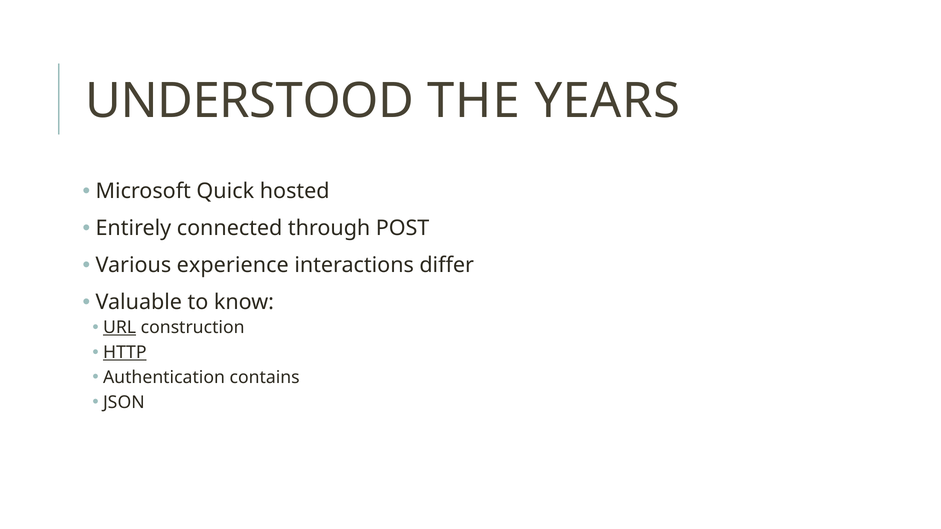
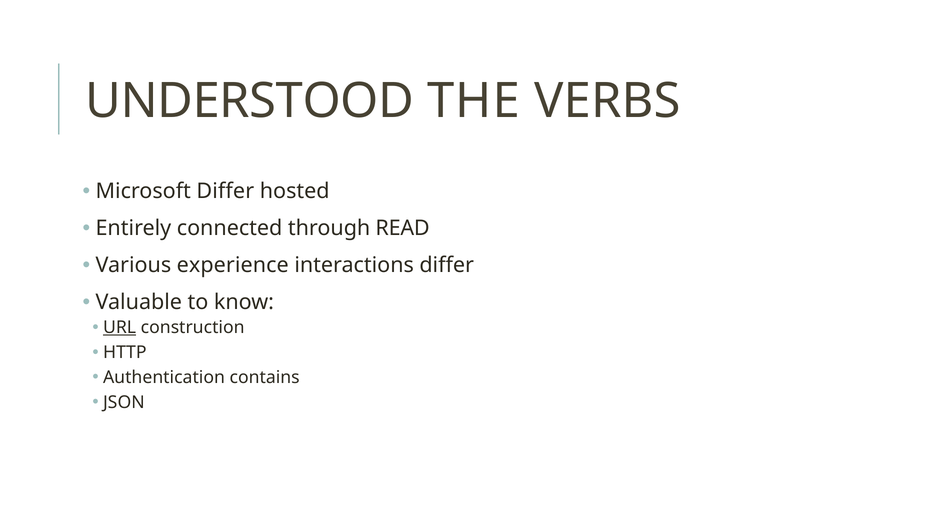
YEARS: YEARS -> VERBS (608, 101)
Microsoft Quick: Quick -> Differ (225, 191)
POST: POST -> READ (403, 228)
HTTP underline: present -> none (125, 353)
